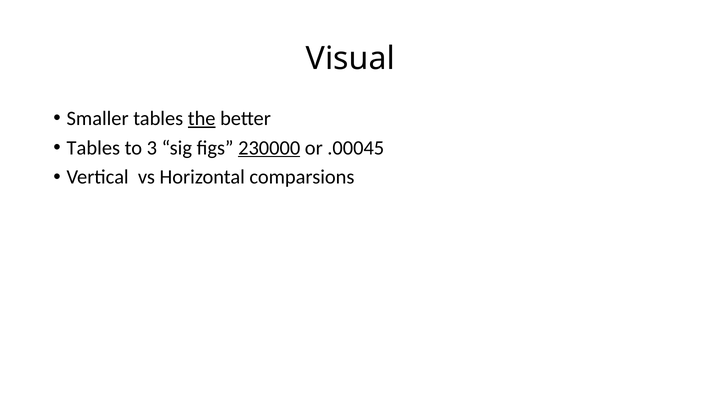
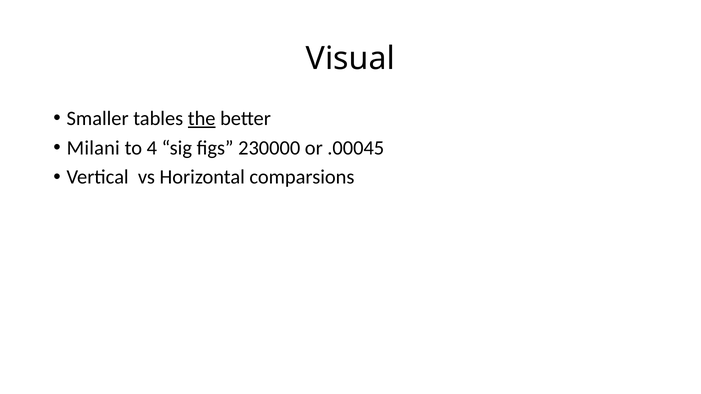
Tables: Tables -> Milani (93, 148)
3: 3 -> 4 (152, 148)
230000 underline: present -> none (269, 148)
